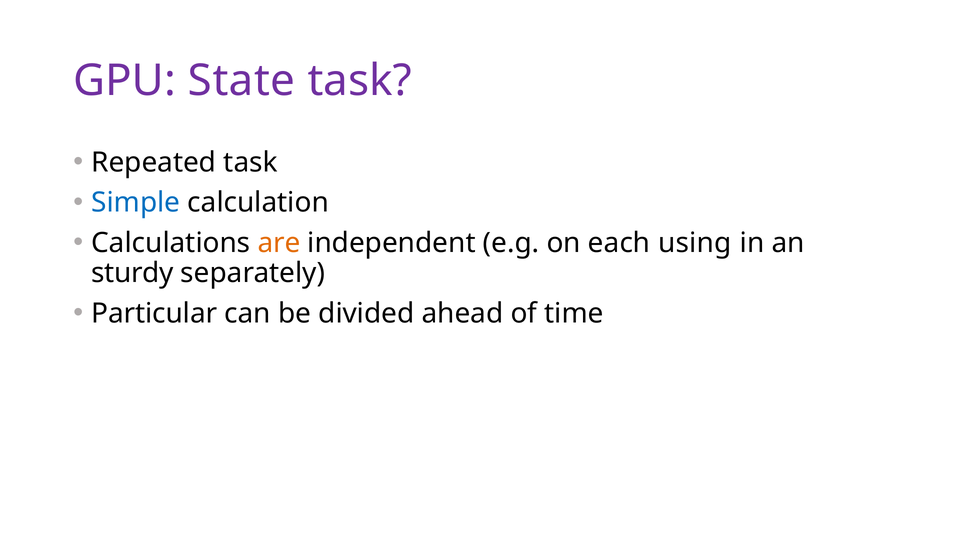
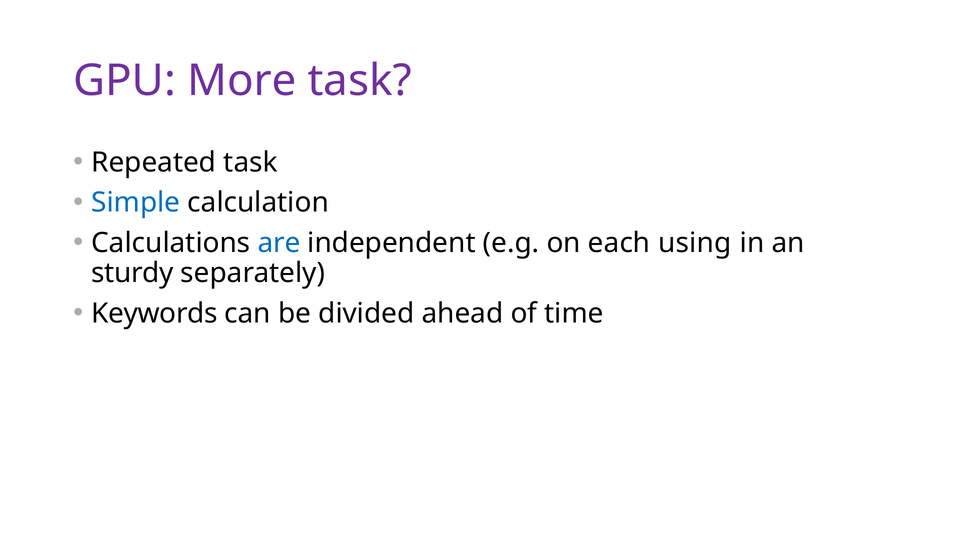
State: State -> More (242, 81)
are colour: orange -> blue (279, 243)
Particular: Particular -> Keywords (154, 314)
